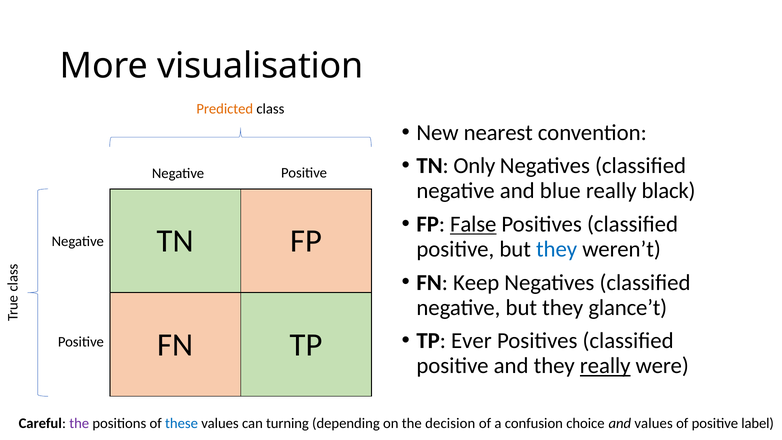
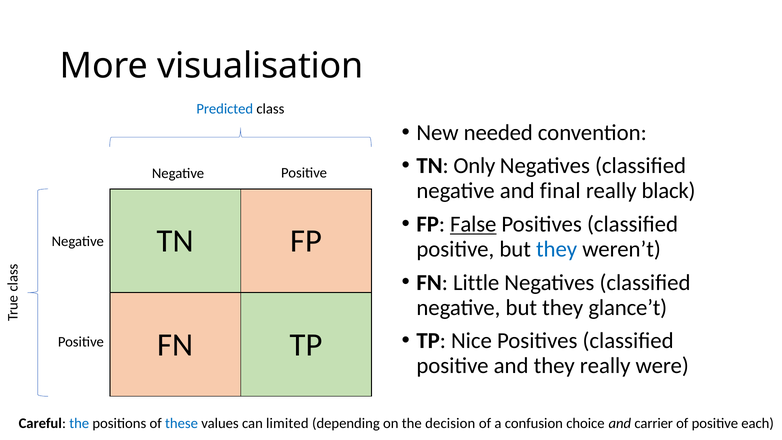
Predicted colour: orange -> blue (225, 109)
nearest: nearest -> needed (498, 133)
blue: blue -> final (560, 191)
Keep: Keep -> Little (476, 282)
Ever: Ever -> Nice (471, 341)
really underline: present -> none (605, 366)
the colour: purple -> blue (79, 423)
turning: turning -> limited (287, 423)
and values: values -> carrier (654, 423)
label: label -> each (758, 423)
